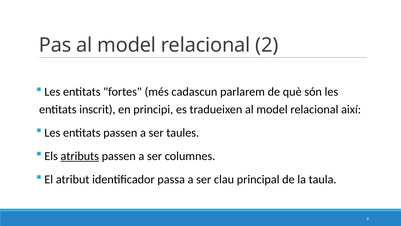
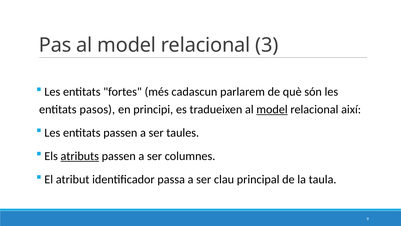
2: 2 -> 3 (267, 45)
inscrit: inscrit -> pasos (97, 109)
model underline: none -> present (272, 109)
